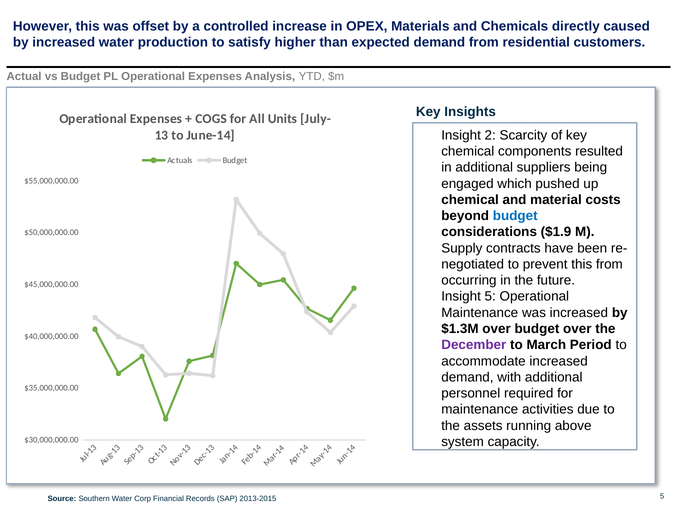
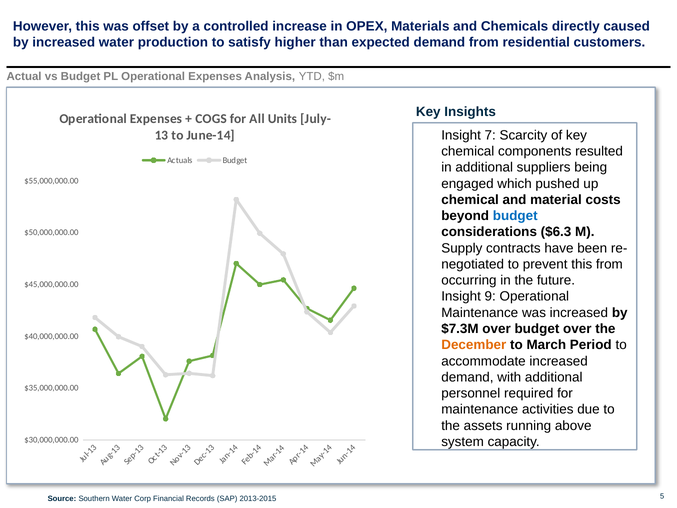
2: 2 -> 7 (490, 135)
$1.9: $1.9 -> $6.3 (556, 232)
Insight 5: 5 -> 9 (490, 296)
$1.3M: $1.3M -> $7.3M (460, 329)
December colour: purple -> orange (474, 345)
